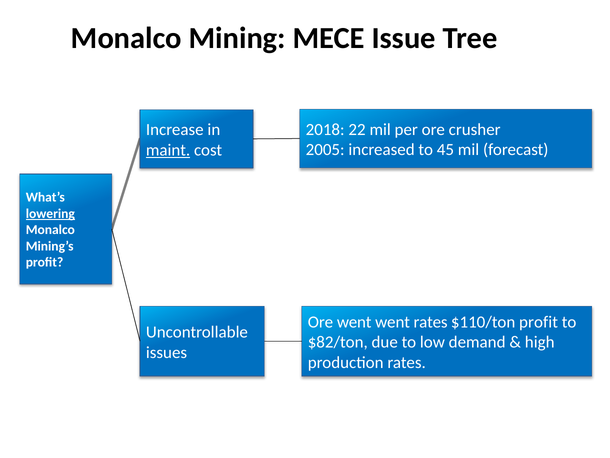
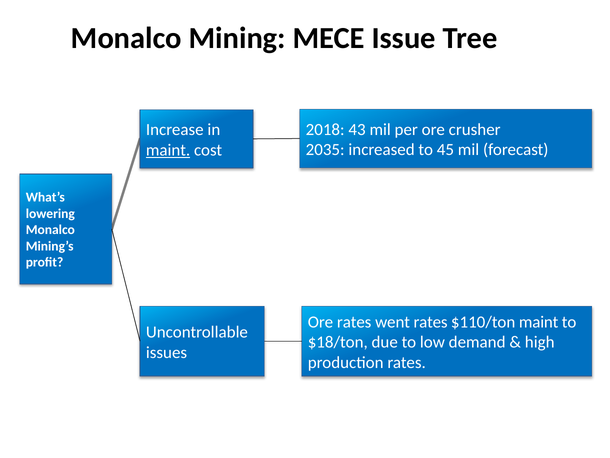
22: 22 -> 43 (357, 129)
2005: 2005 -> 2035 (325, 150)
lowering underline: present -> none (50, 213)
Ore went: went -> rates (354, 322)
$110/ton profit: profit -> maint (539, 322)
$82/ton: $82/ton -> $18/ton (338, 342)
